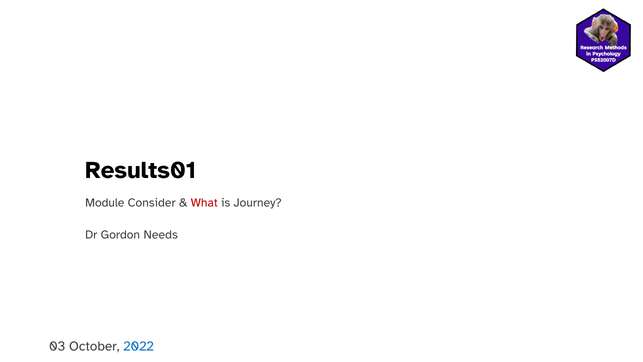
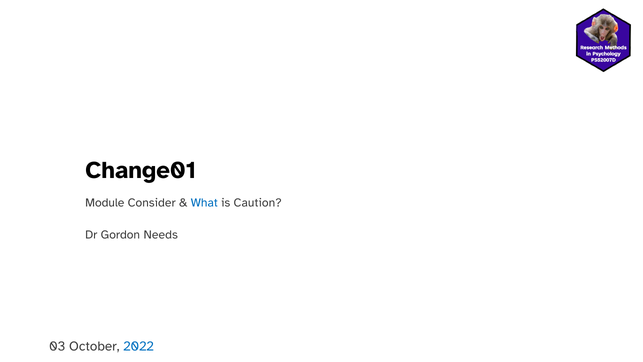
Results01: Results01 -> Change01 (141, 170)
What colour: red -> blue (204, 203)
Journey: Journey -> Caution (258, 203)
